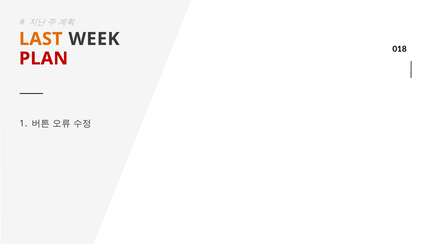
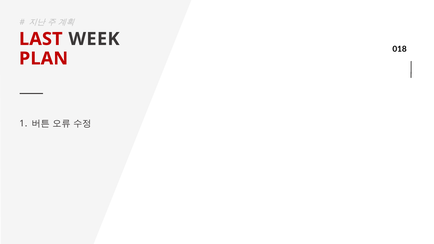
LAST colour: orange -> red (41, 39)
